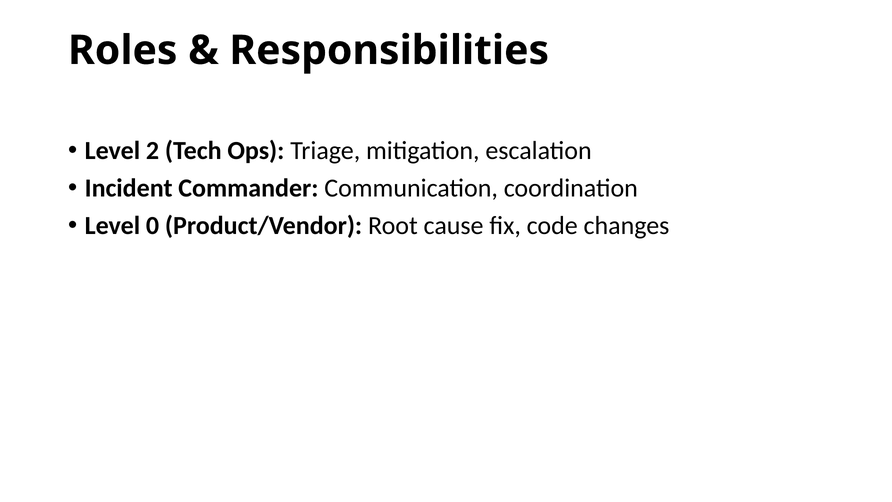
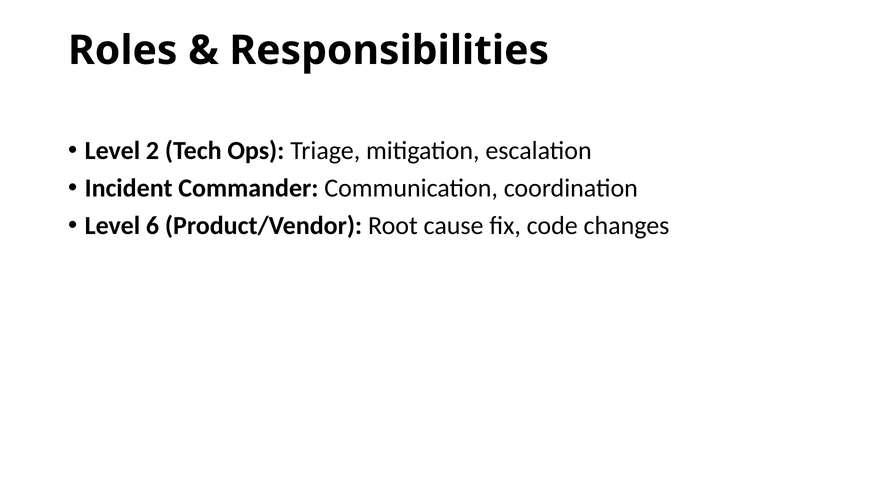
0: 0 -> 6 (153, 226)
